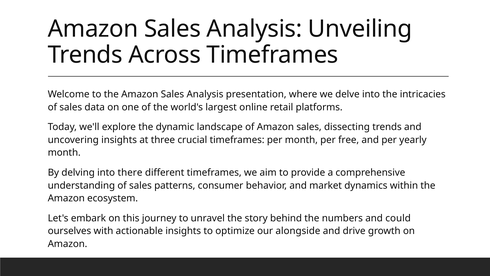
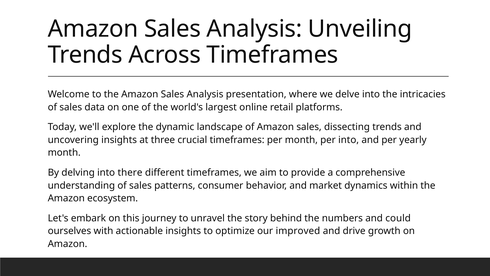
per free: free -> into (349, 140)
alongside: alongside -> improved (298, 231)
